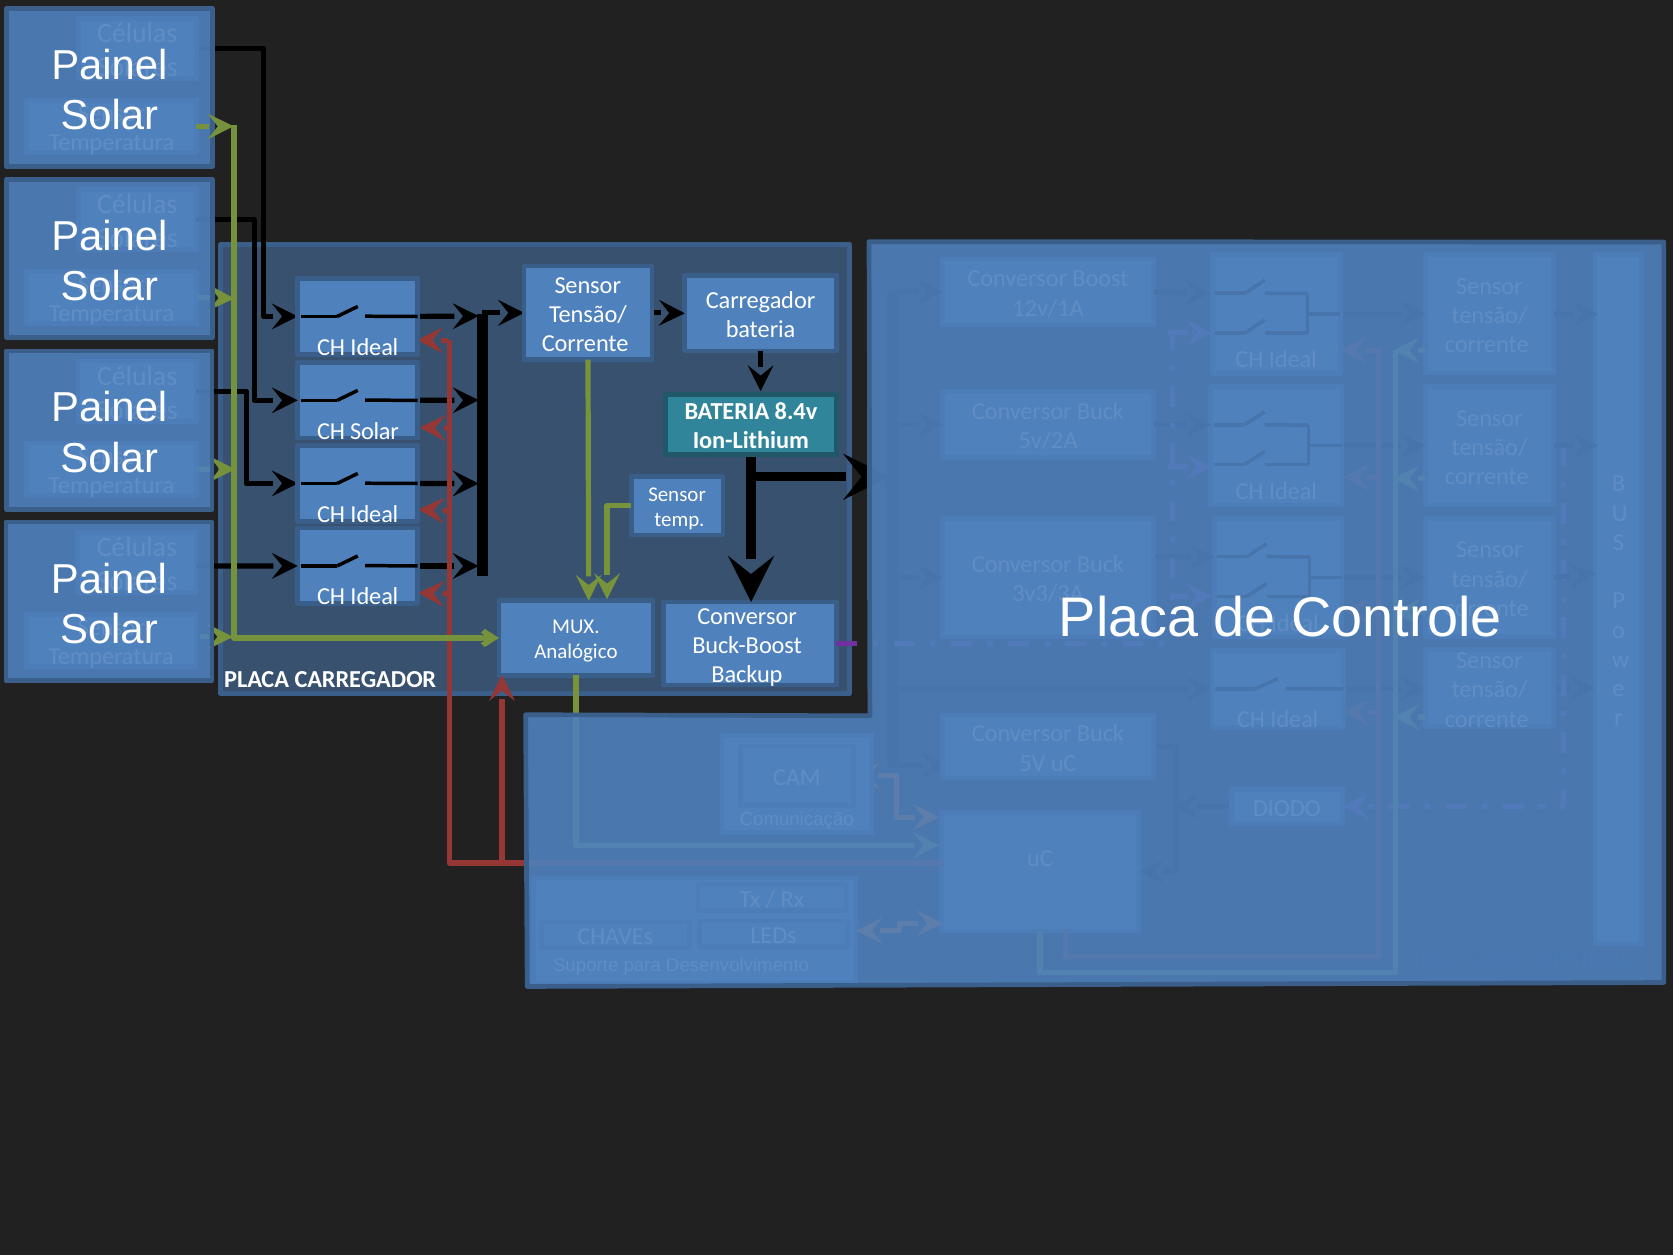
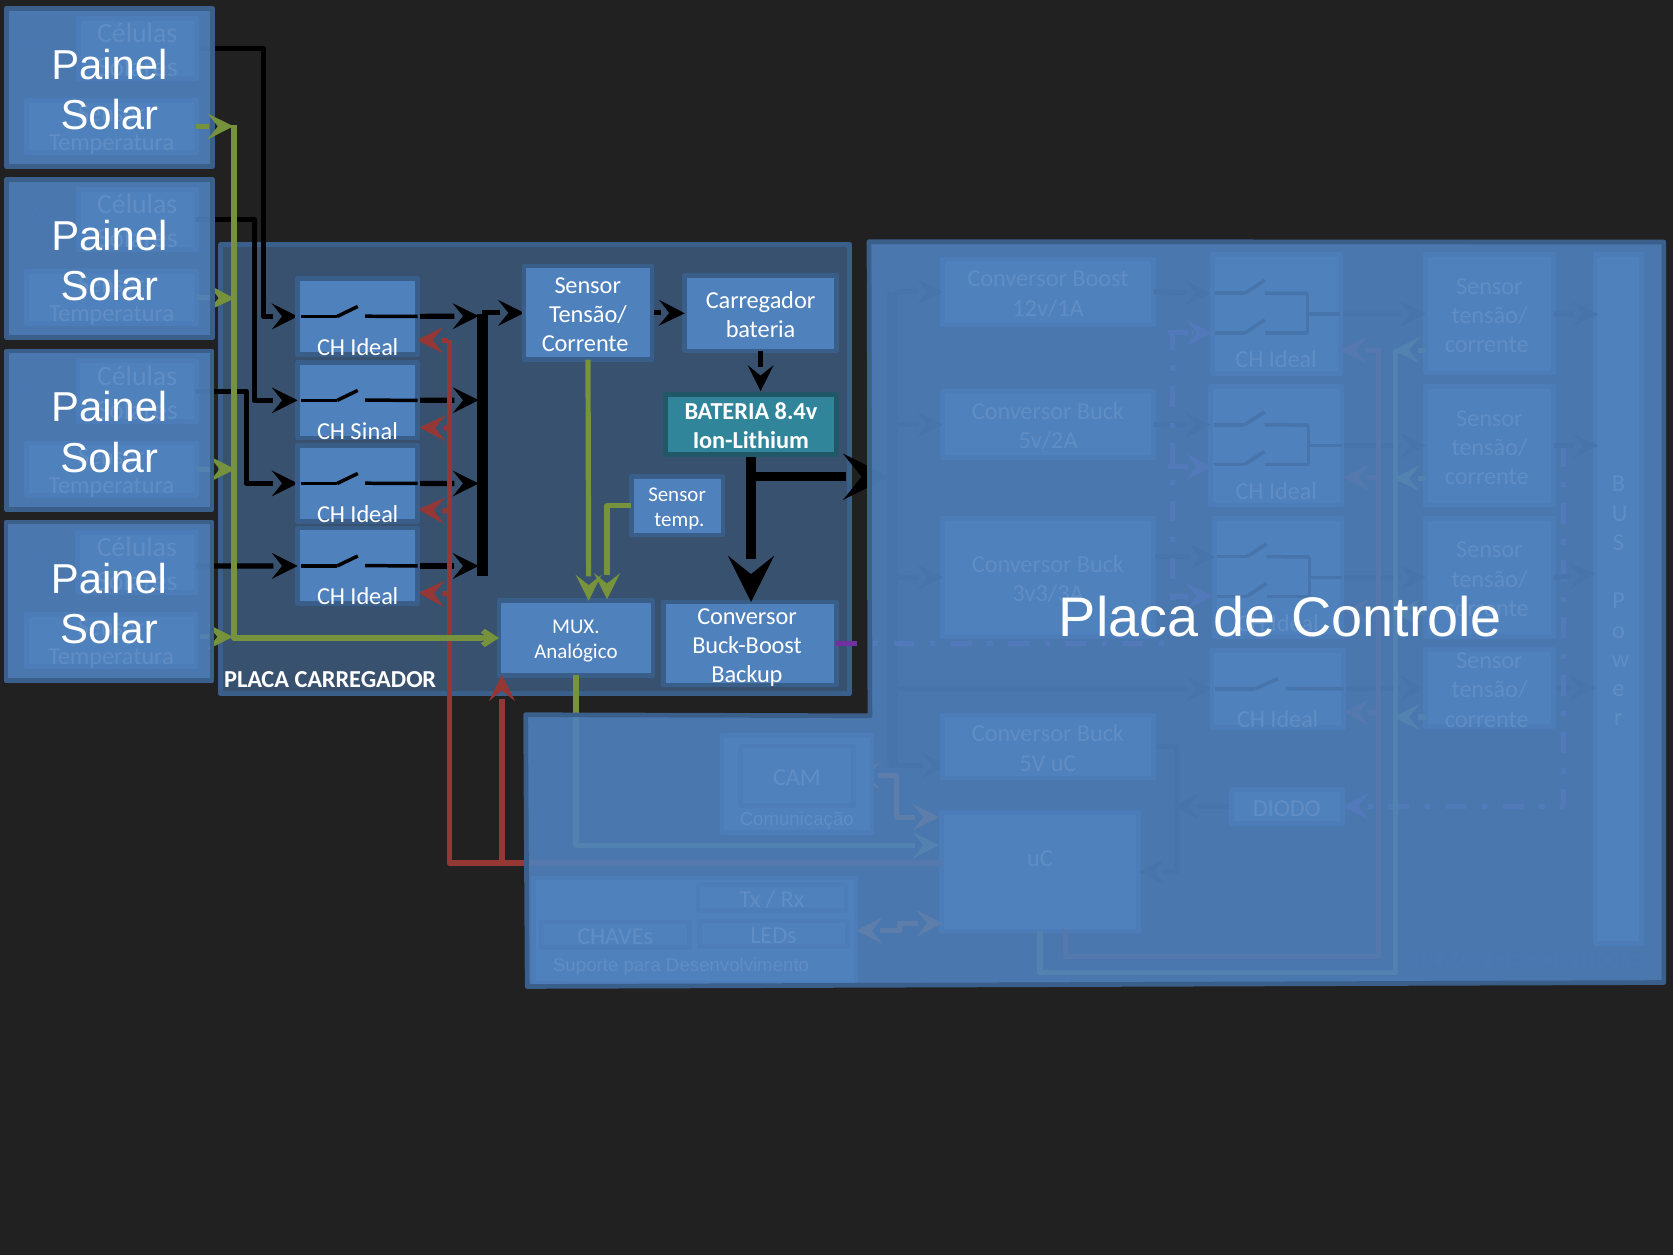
CH Solar: Solar -> Sinal (374, 431)
